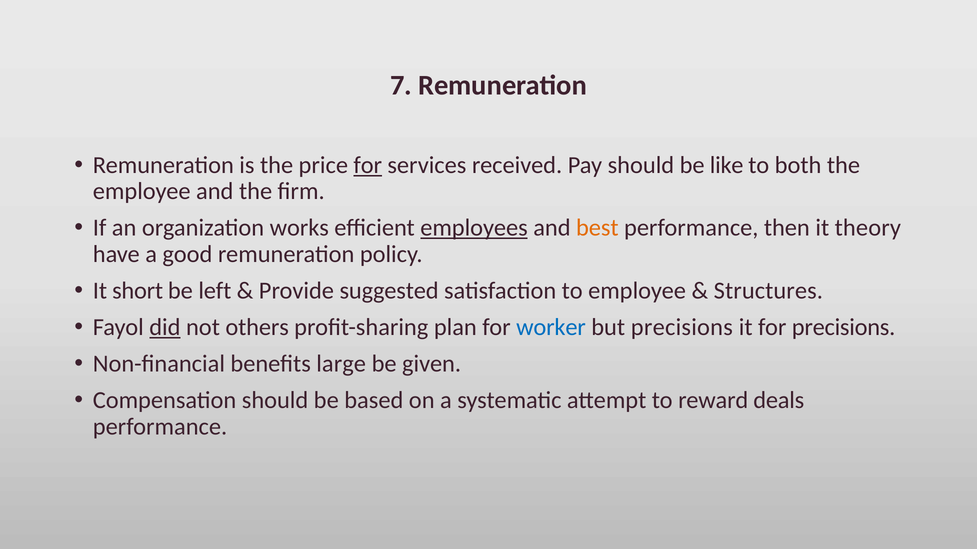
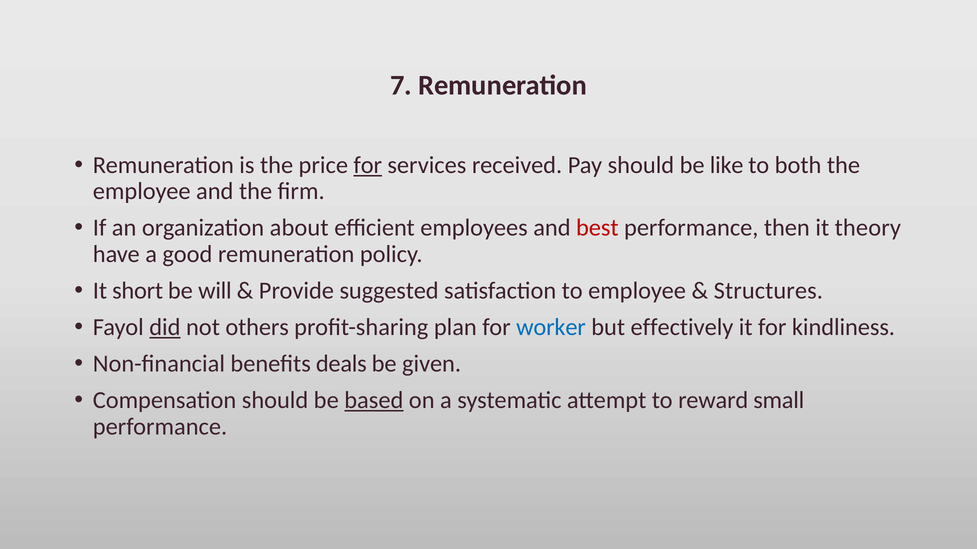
works: works -> about (299, 228)
employees underline: present -> none (474, 228)
best colour: orange -> red (597, 228)
left: left -> will (215, 291)
but precisions: precisions -> effectively (682, 328)
for precisions: precisions -> kindliness (843, 328)
large: large -> deals (341, 364)
based underline: none -> present (374, 401)
deals: deals -> small (779, 401)
